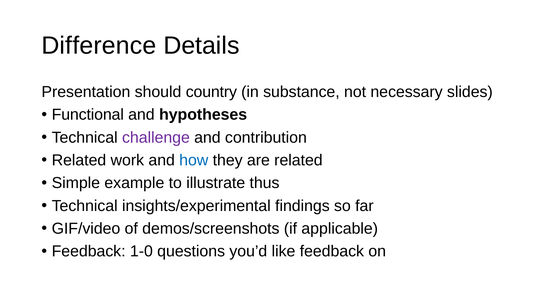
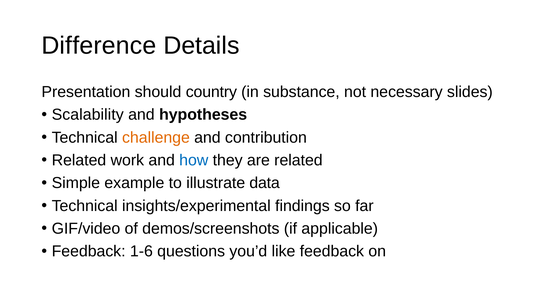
Functional: Functional -> Scalability (88, 115)
challenge colour: purple -> orange (156, 137)
thus: thus -> data (265, 183)
1-0: 1-0 -> 1-6 (141, 251)
